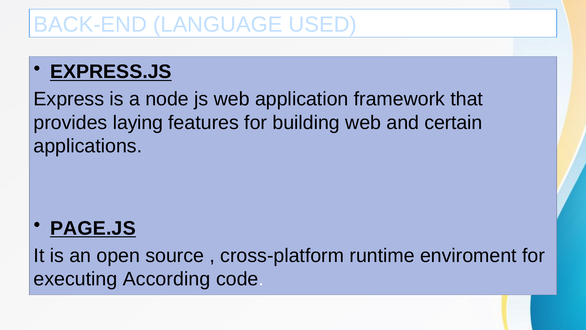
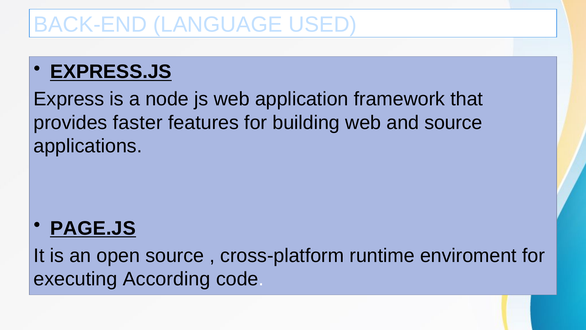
laying: laying -> faster (138, 123)
and certain: certain -> source (453, 123)
